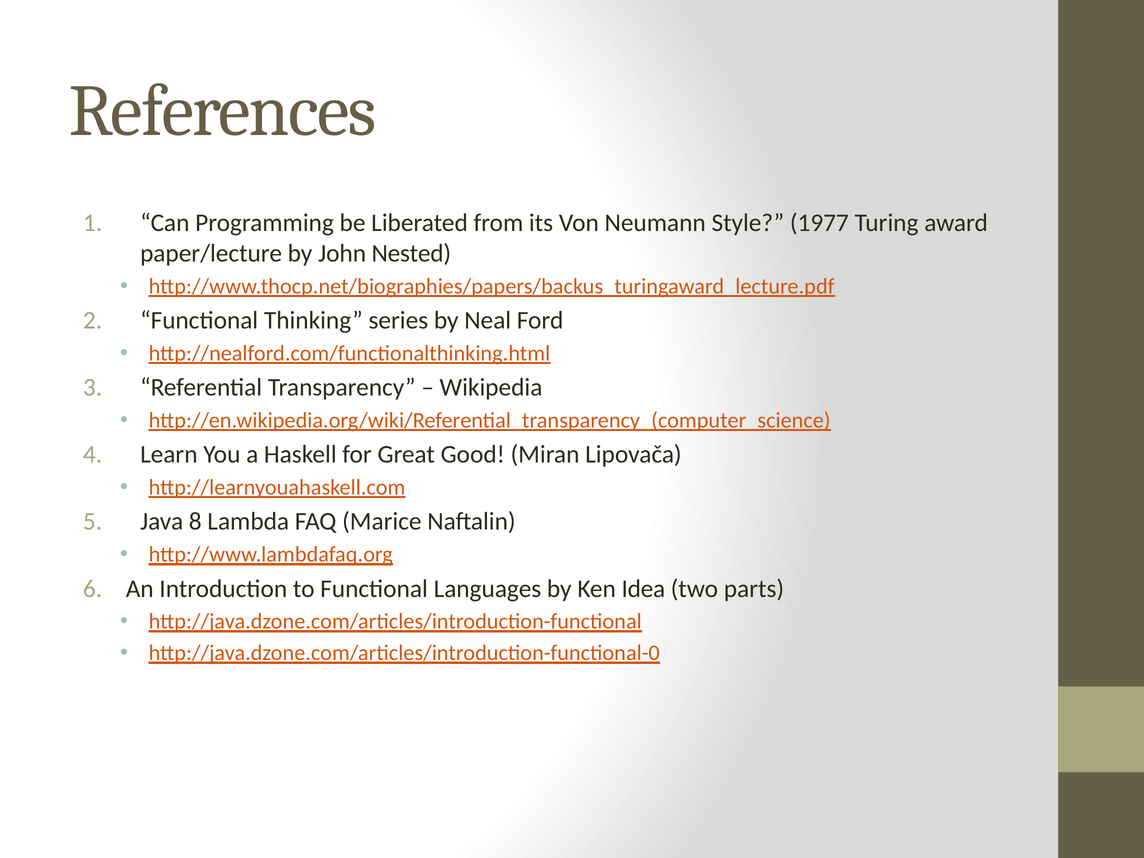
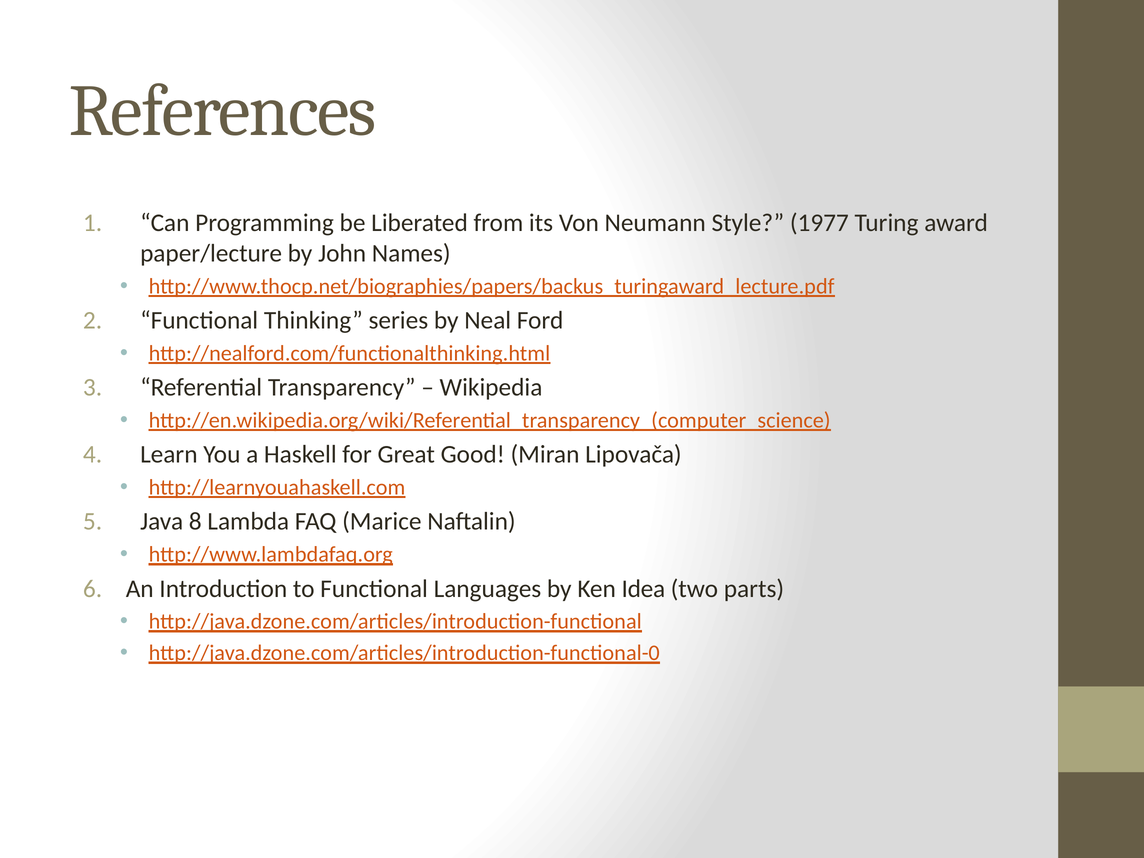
Nested: Nested -> Names (411, 253)
